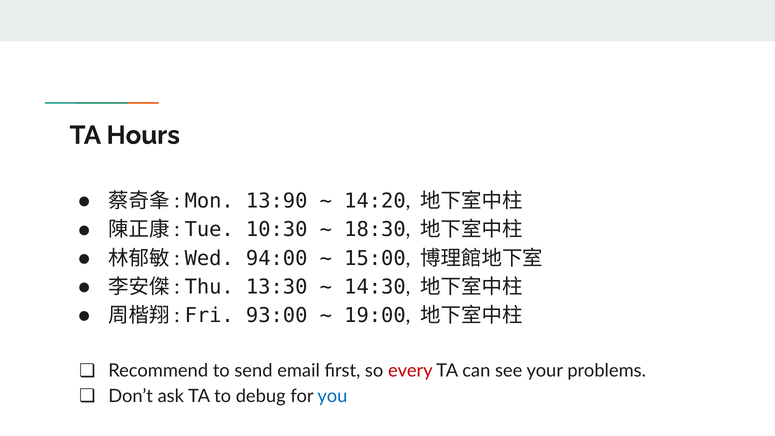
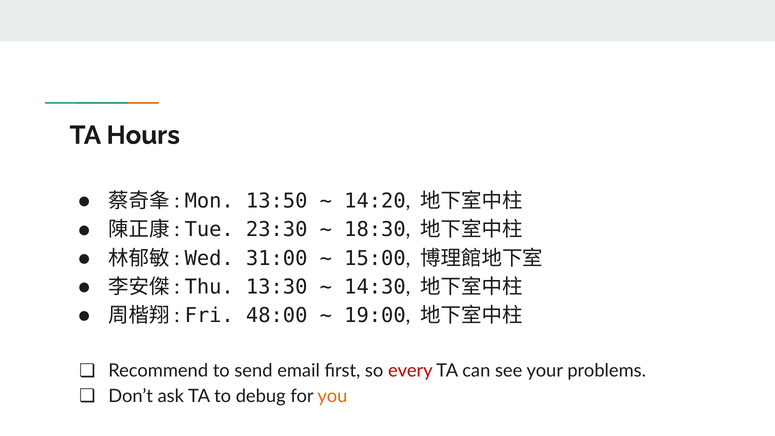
13:90: 13:90 -> 13:50 (277, 201)
10:30: 10:30 -> 23:30 (277, 230)
94:00: 94:00 -> 31:00 (277, 258)
93:00: 93:00 -> 48:00 (277, 316)
you colour: blue -> orange (332, 396)
